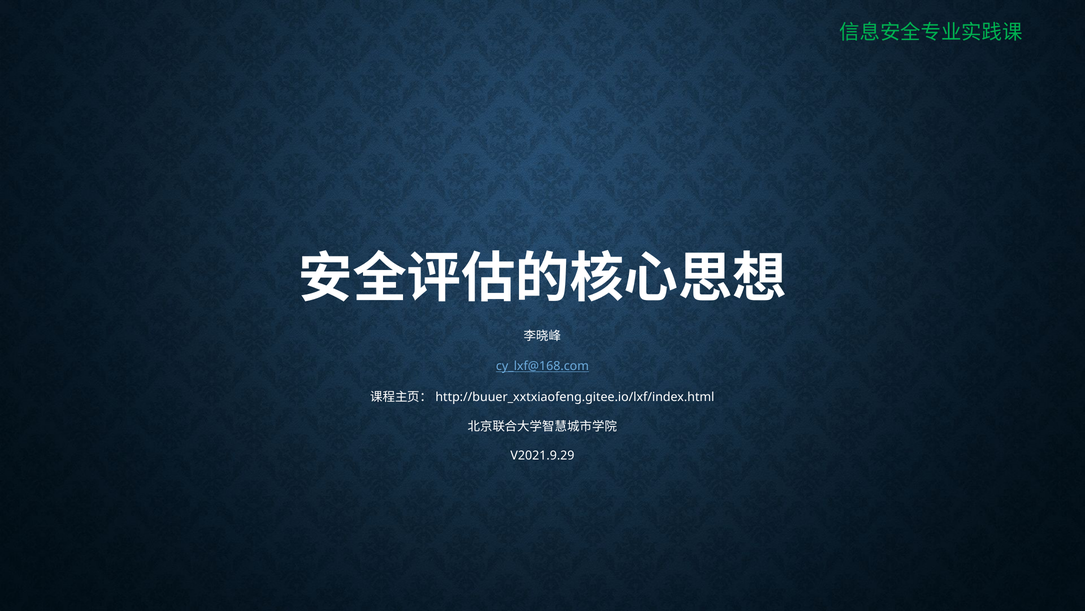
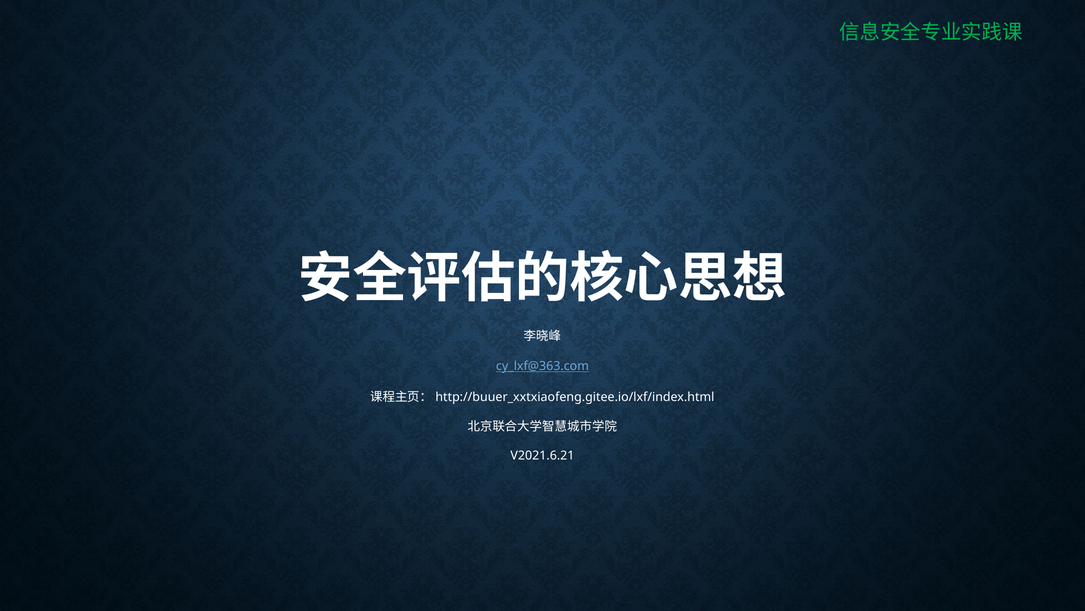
cy_lxf@168.com: cy_lxf@168.com -> cy_lxf@363.com (542, 366)
V2021.9.29: V2021.9.29 -> V2021.6.21 (542, 455)
